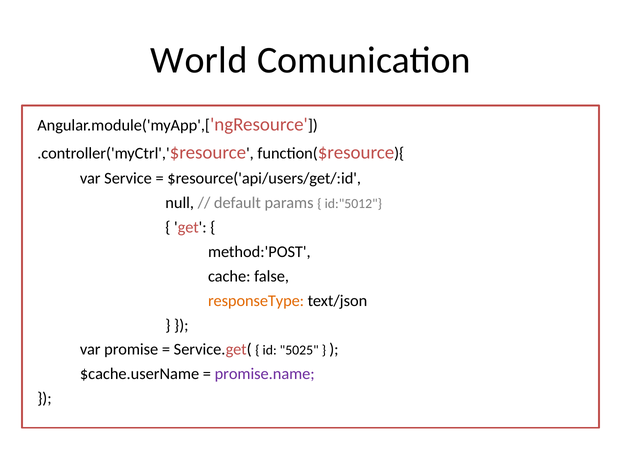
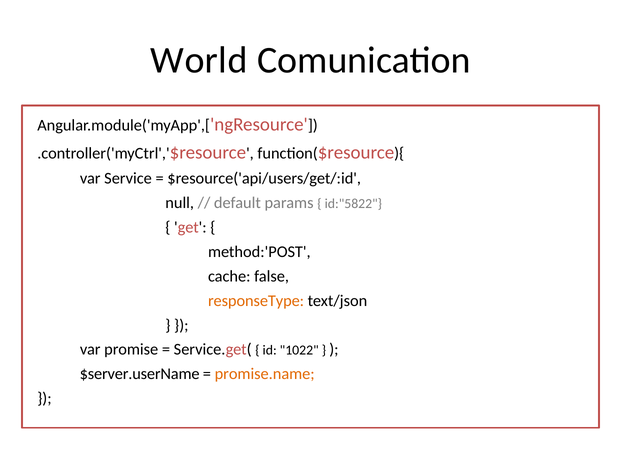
id:"5012: id:"5012 -> id:"5822 (353, 204)
5025: 5025 -> 1022 (299, 351)
$cache.userName: $cache.userName -> $server.userName (140, 375)
promise.name colour: purple -> orange (265, 375)
